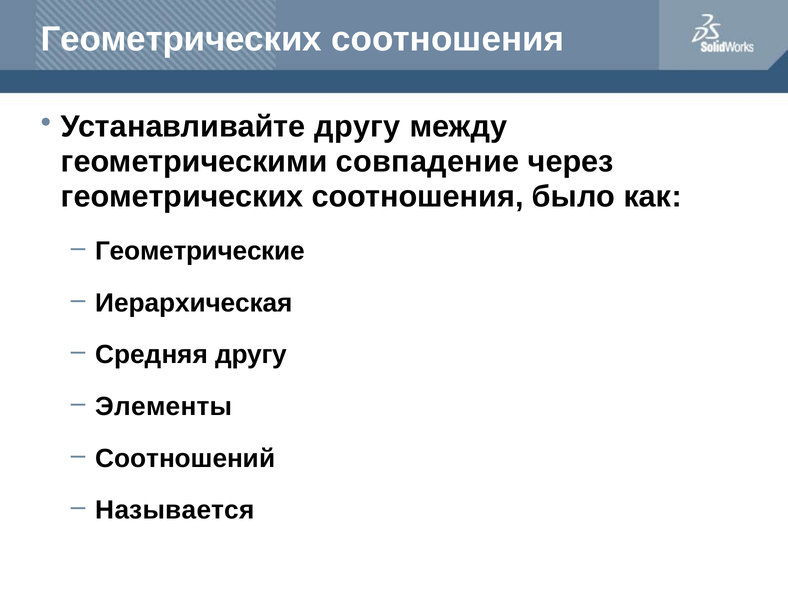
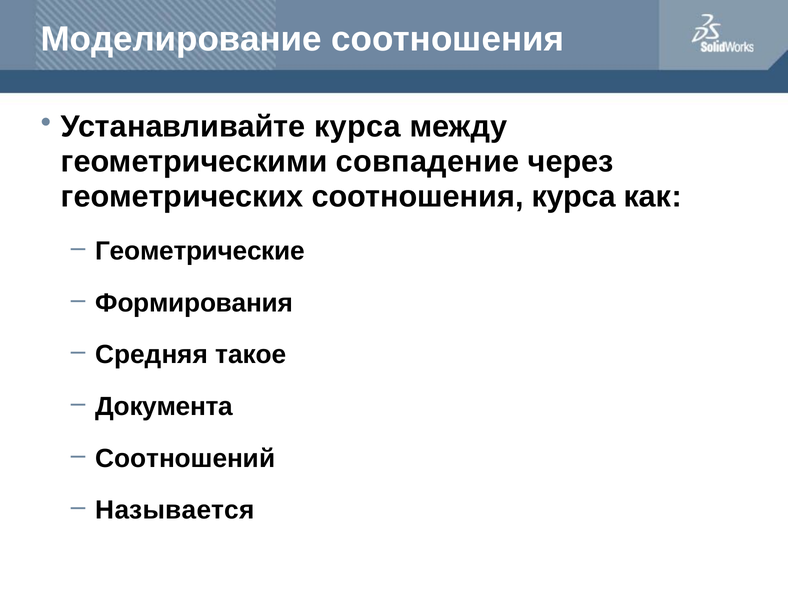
Геометрических: Геометрических -> Моделирование (181, 39)
Устанавливайте другу: другу -> курса (357, 127)
соотношения было: было -> курса (574, 197)
Иерархическая: Иерархическая -> Формирования (194, 303)
Средняя другу: другу -> такое (251, 355)
Элементы: Элементы -> Документа (164, 407)
